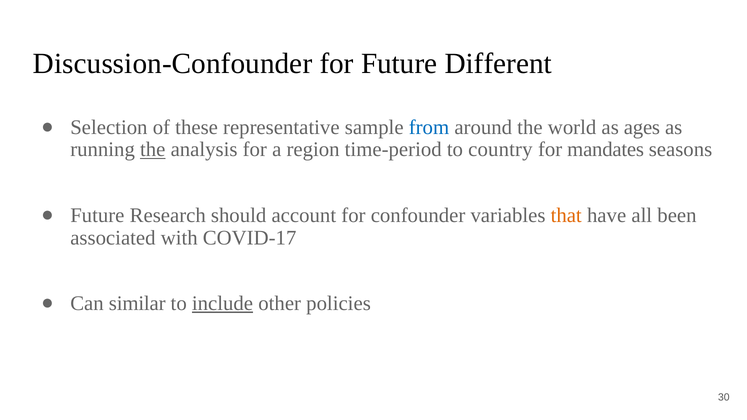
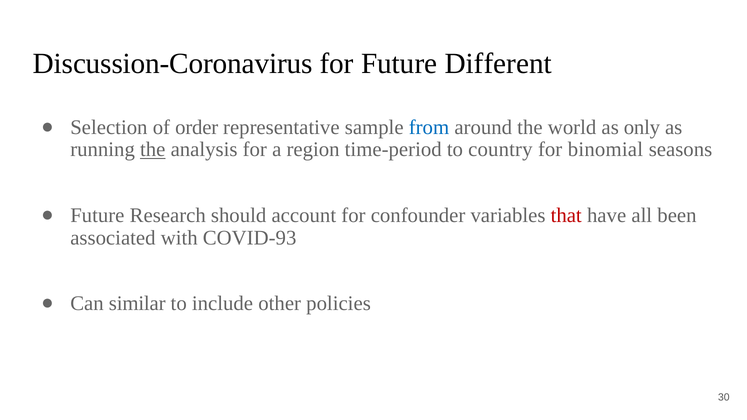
Discussion-Confounder: Discussion-Confounder -> Discussion-Coronavirus (173, 63)
these: these -> order (197, 127)
ages: ages -> only (642, 127)
mandates: mandates -> binomial (605, 150)
that colour: orange -> red (566, 215)
COVID-17: COVID-17 -> COVID-93 (250, 238)
include underline: present -> none (223, 303)
